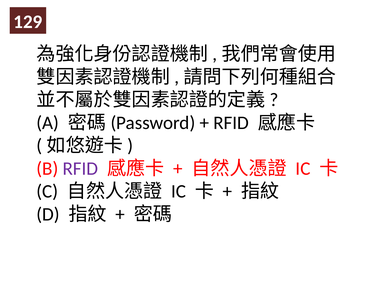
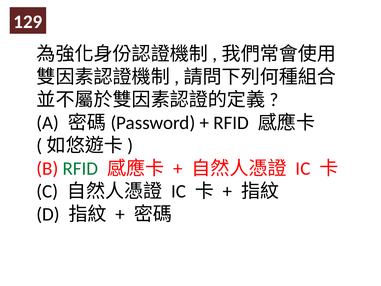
RFID colour: purple -> green (80, 168)
